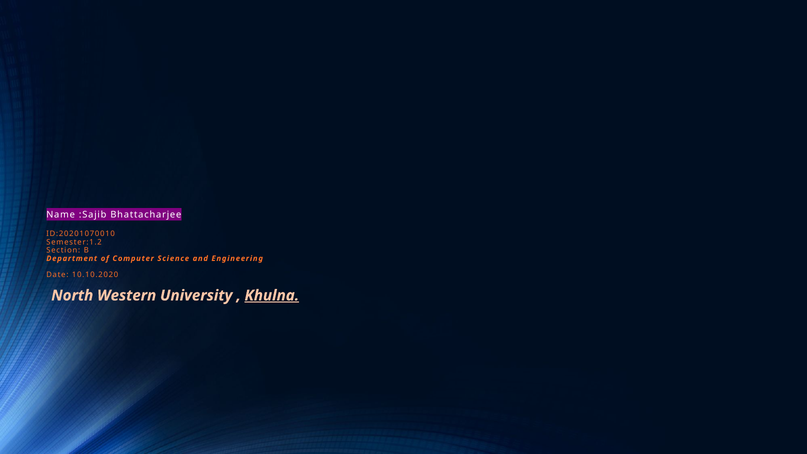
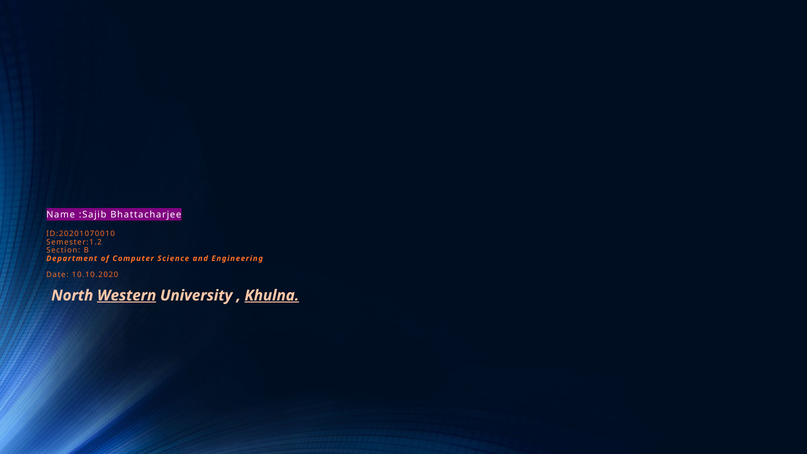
Western underline: none -> present (127, 296)
